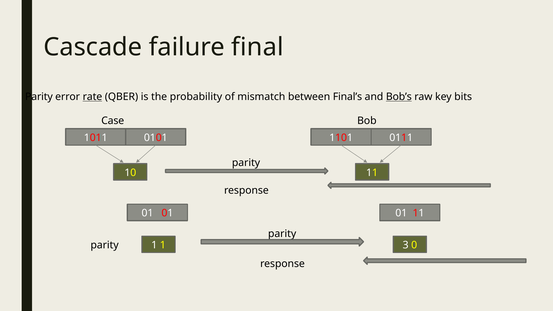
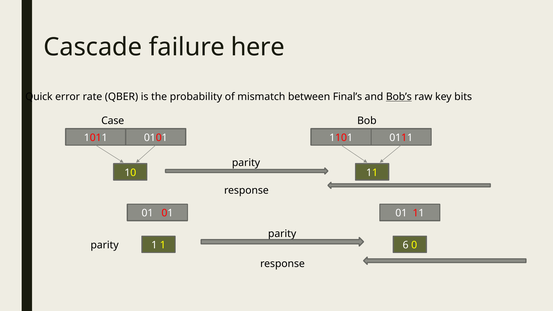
final: final -> here (258, 47)
Parity: Parity -> Quick (39, 97)
rate underline: present -> none (92, 97)
3: 3 -> 6 (406, 245)
